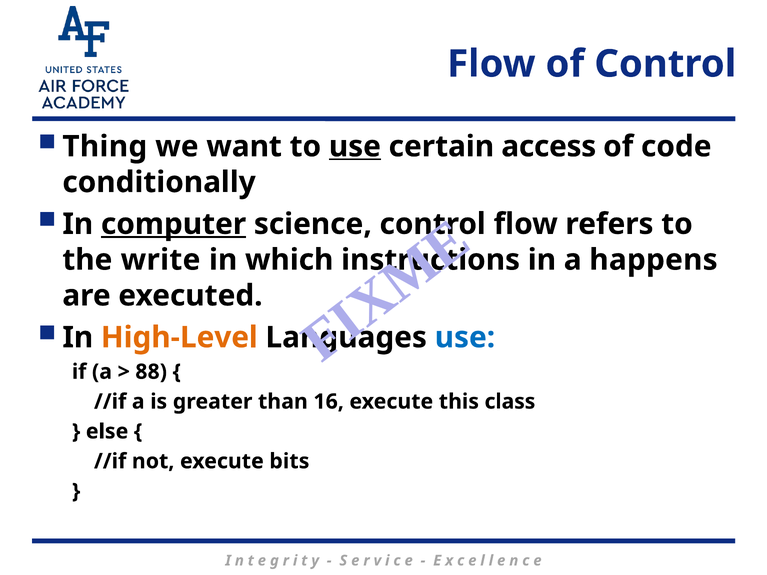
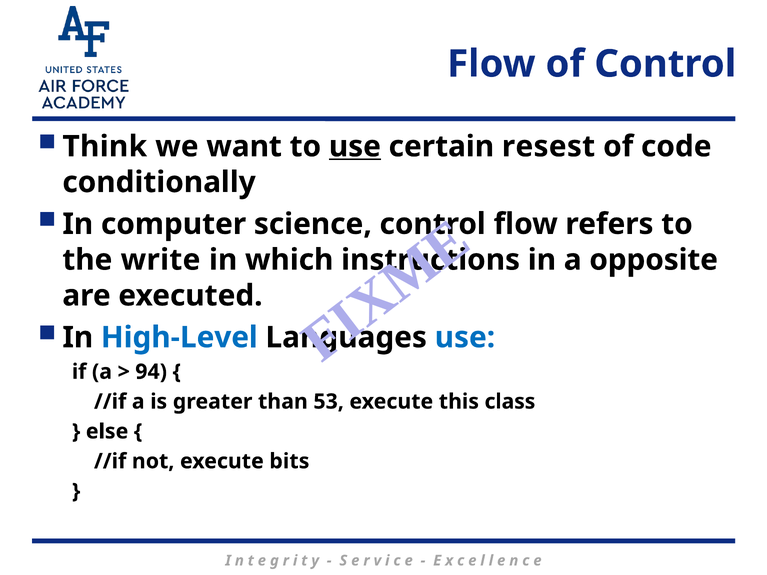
Thing: Thing -> Think (105, 147)
access: access -> resest (548, 147)
computer underline: present -> none (174, 224)
happens: happens -> opposite (654, 260)
High-Level colour: orange -> blue (179, 338)
88: 88 -> 94 (151, 372)
16: 16 -> 53 (329, 402)
